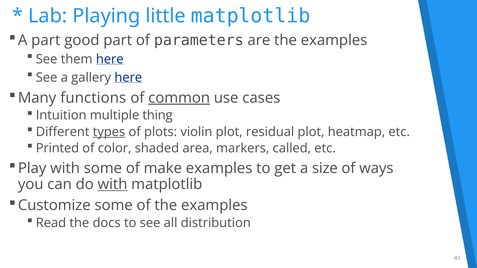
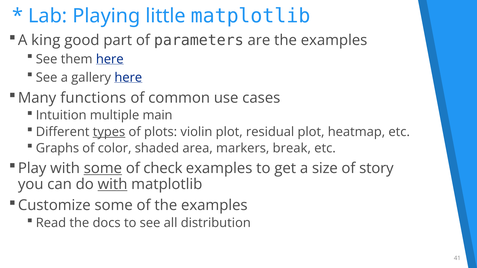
A part: part -> king (46, 40)
common underline: present -> none (179, 98)
thing: thing -> main (158, 115)
Printed: Printed -> Graphs (57, 148)
called: called -> break (292, 148)
some underline: none -> present (103, 168)
make: make -> check (163, 168)
ways: ways -> story (376, 168)
